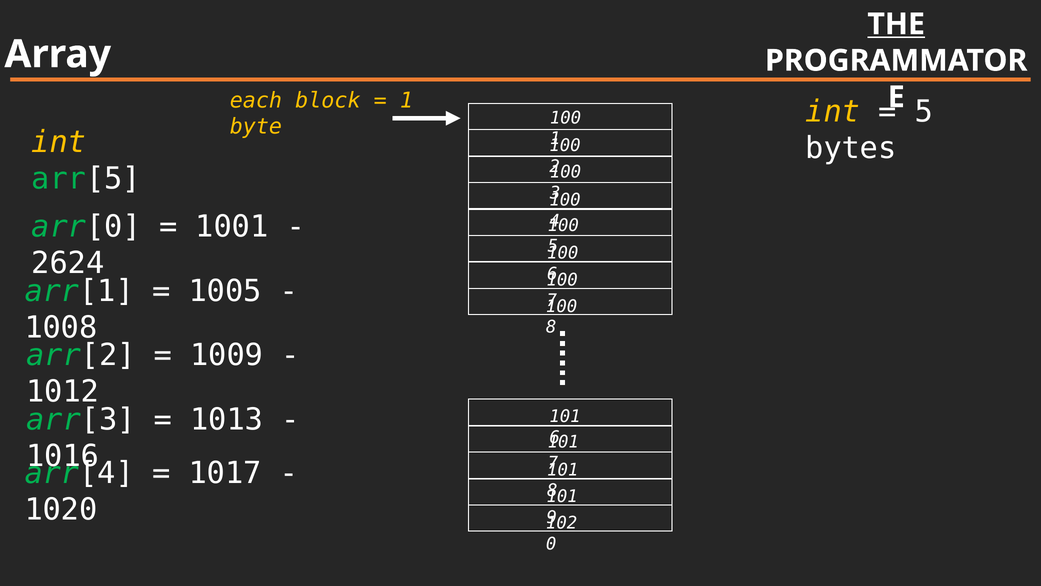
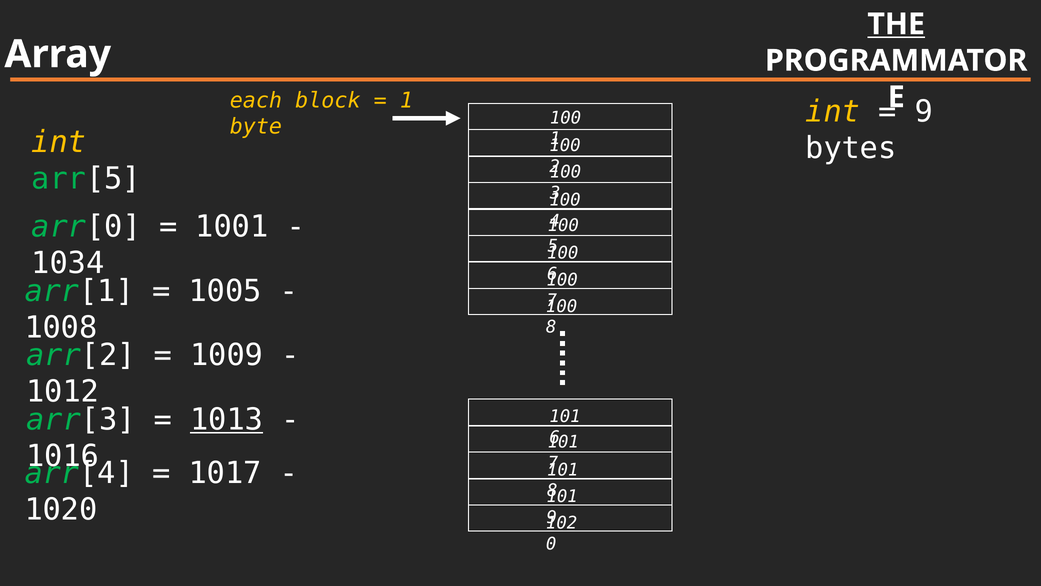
5: 5 -> 9 (924, 112)
2624: 2624 -> 1034 (68, 263)
1013 underline: none -> present (227, 419)
